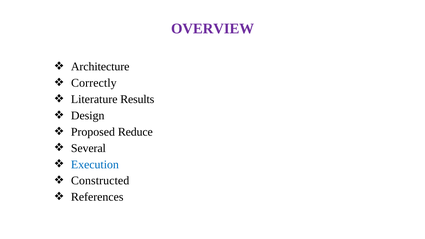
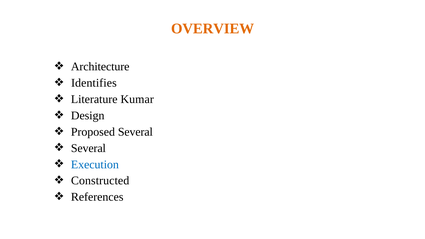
OVERVIEW colour: purple -> orange (213, 29)
Correctly: Correctly -> Identifies (94, 83)
Results: Results -> Kumar (137, 99)
Proposed Reduce: Reduce -> Several (135, 132)
